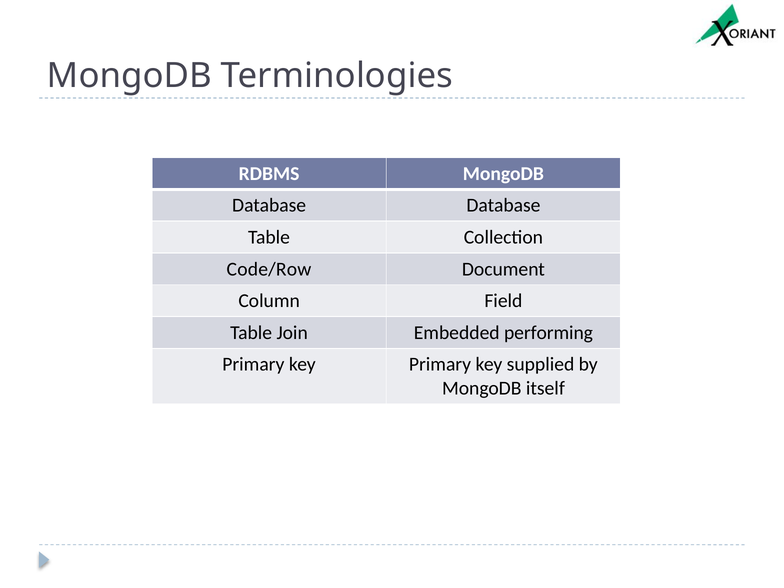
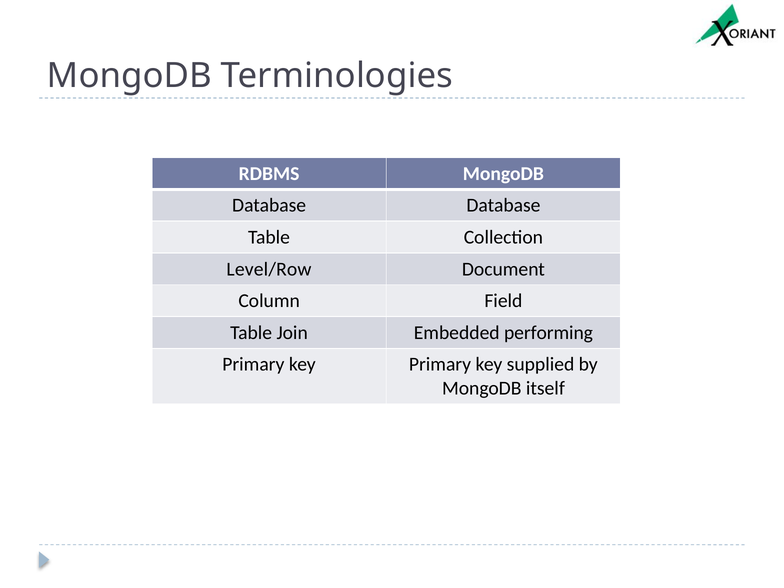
Code/Row: Code/Row -> Level/Row (269, 269)
